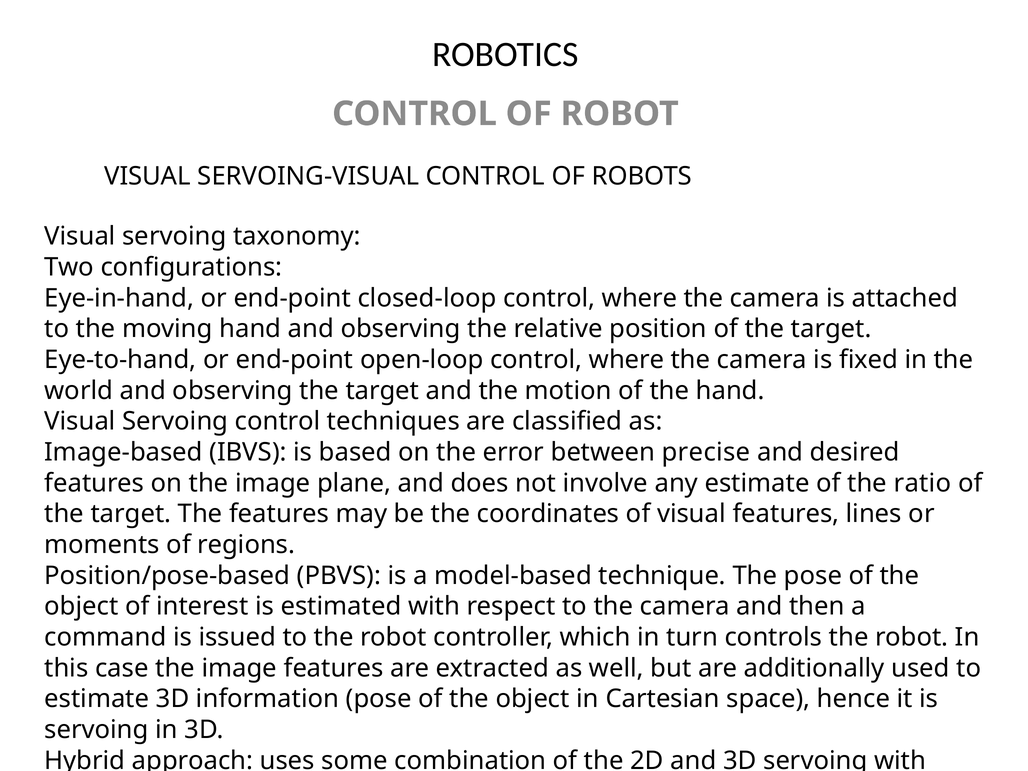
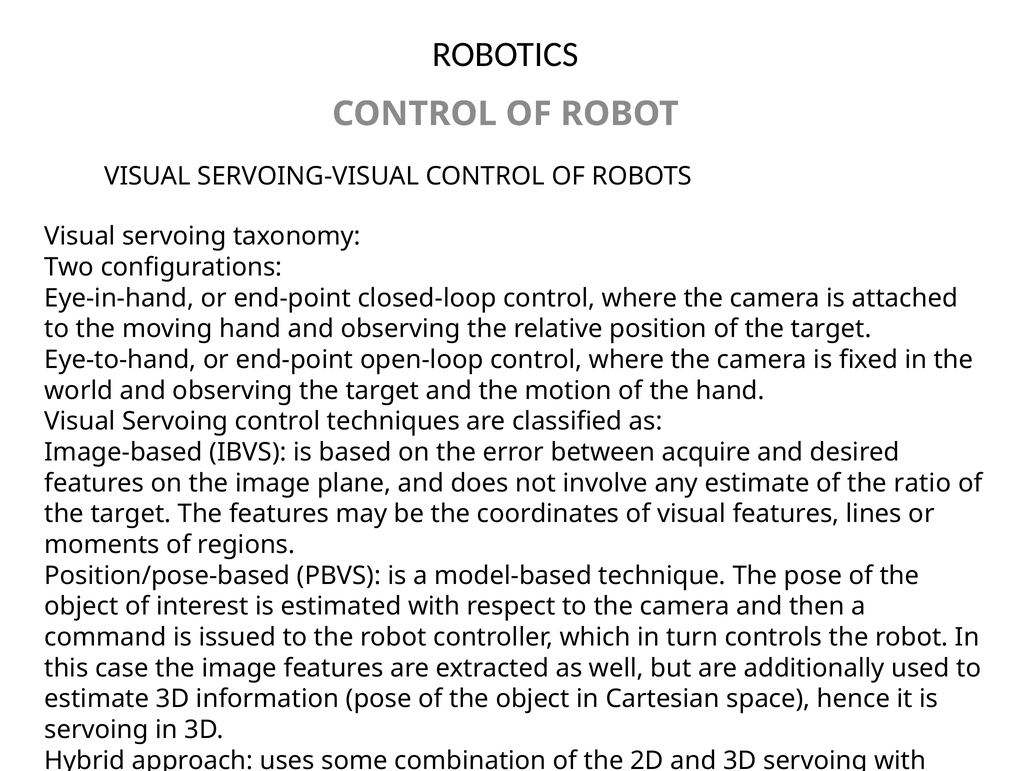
precise: precise -> acquire (706, 452)
